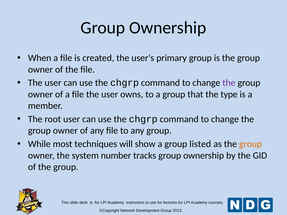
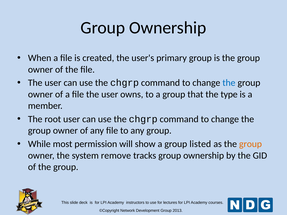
the colour: purple -> blue (229, 83)
techniques: techniques -> permission (96, 144)
number: number -> remove (116, 156)
